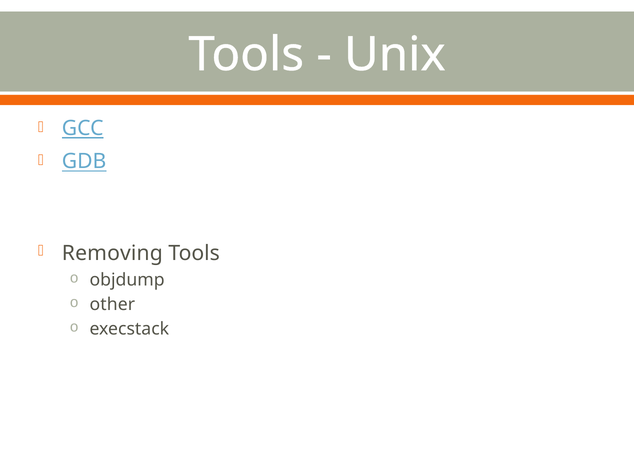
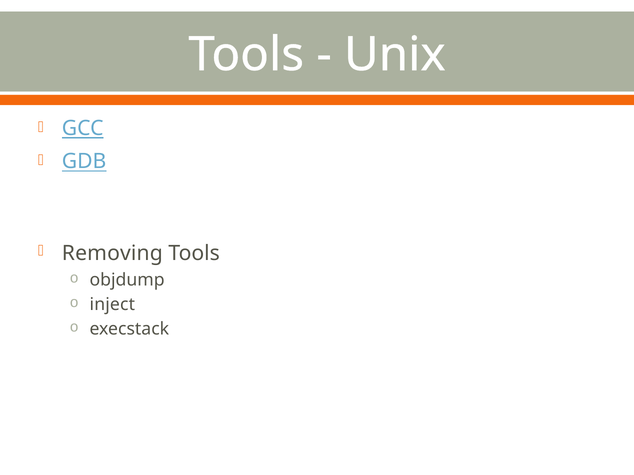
other: other -> inject (112, 305)
